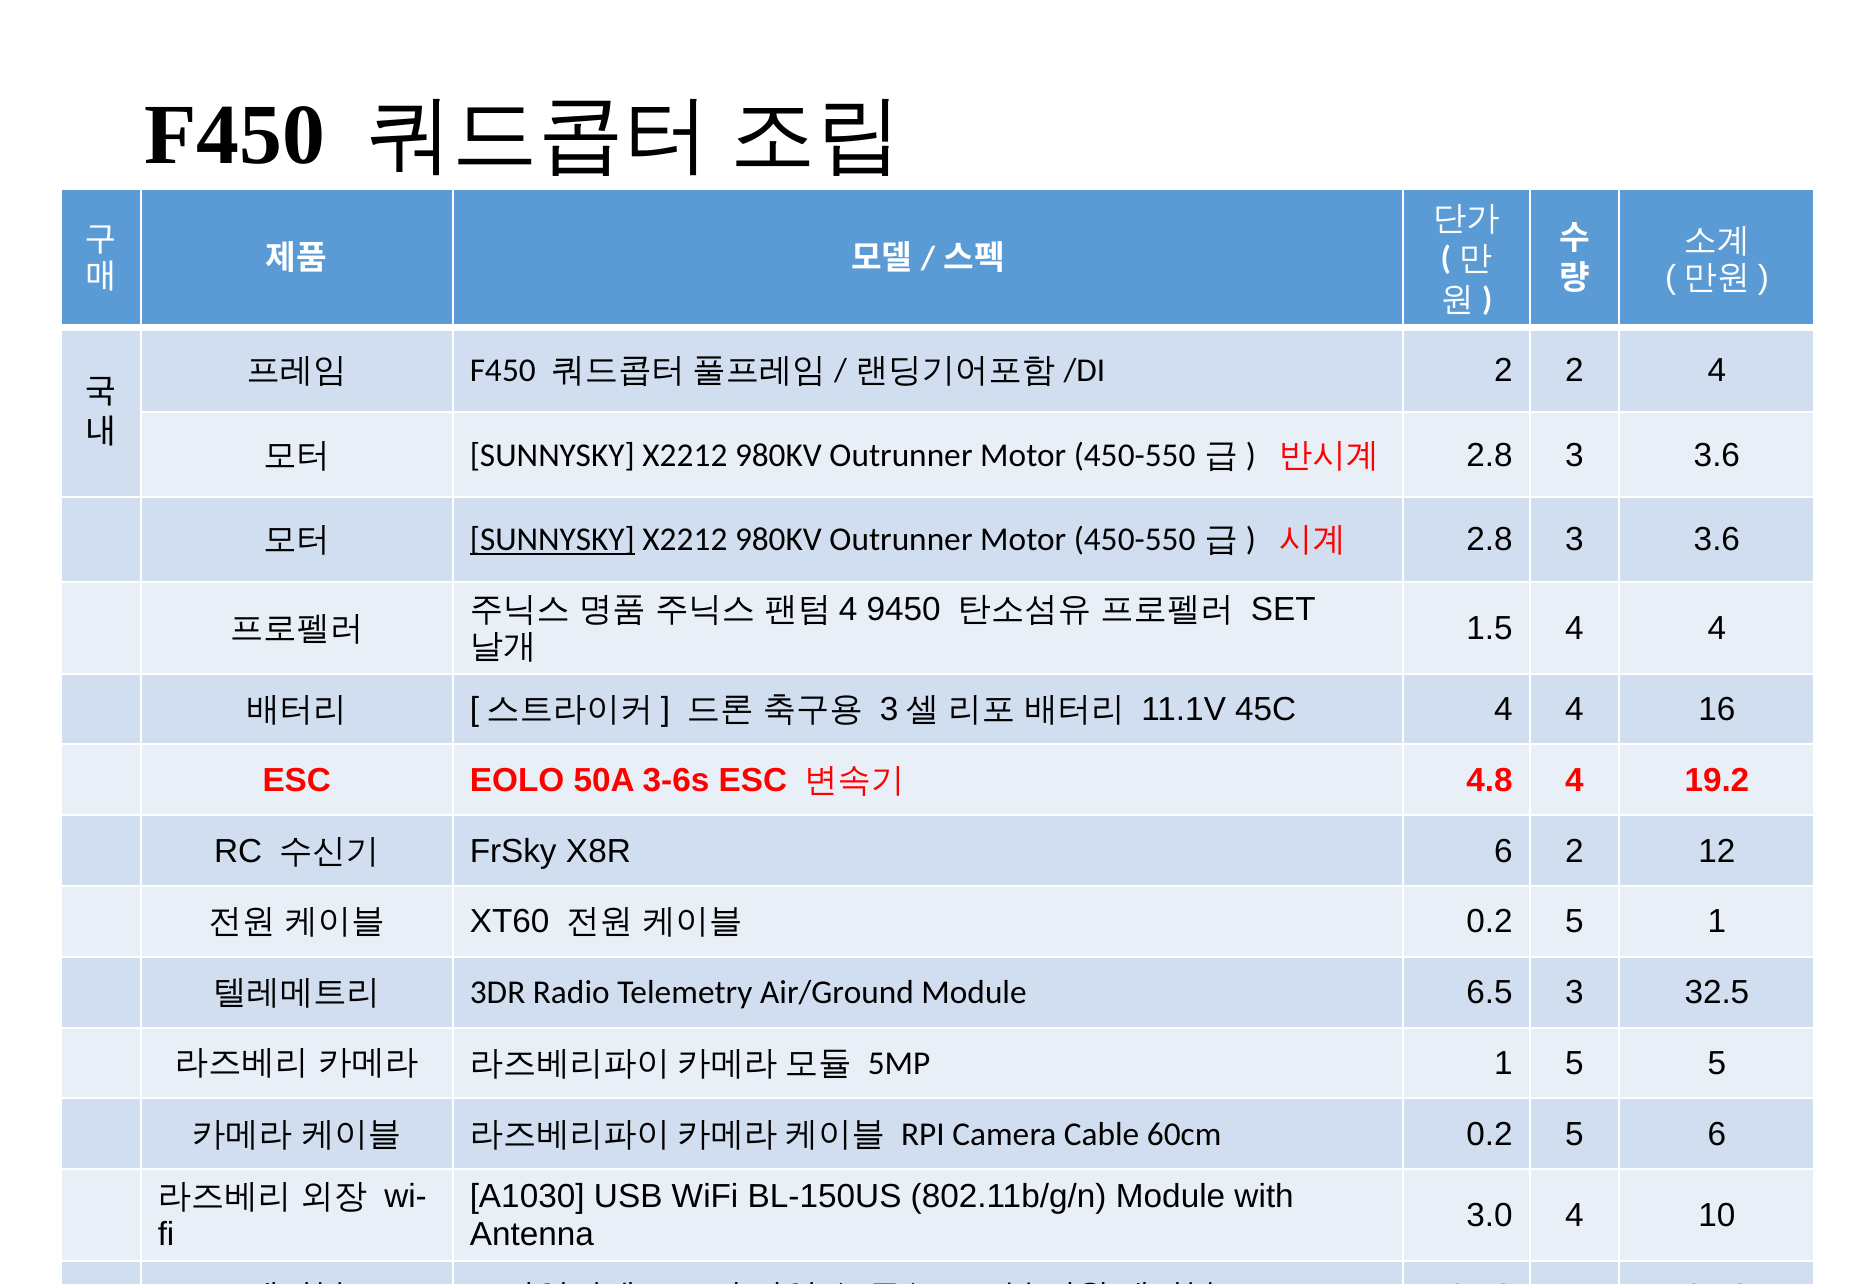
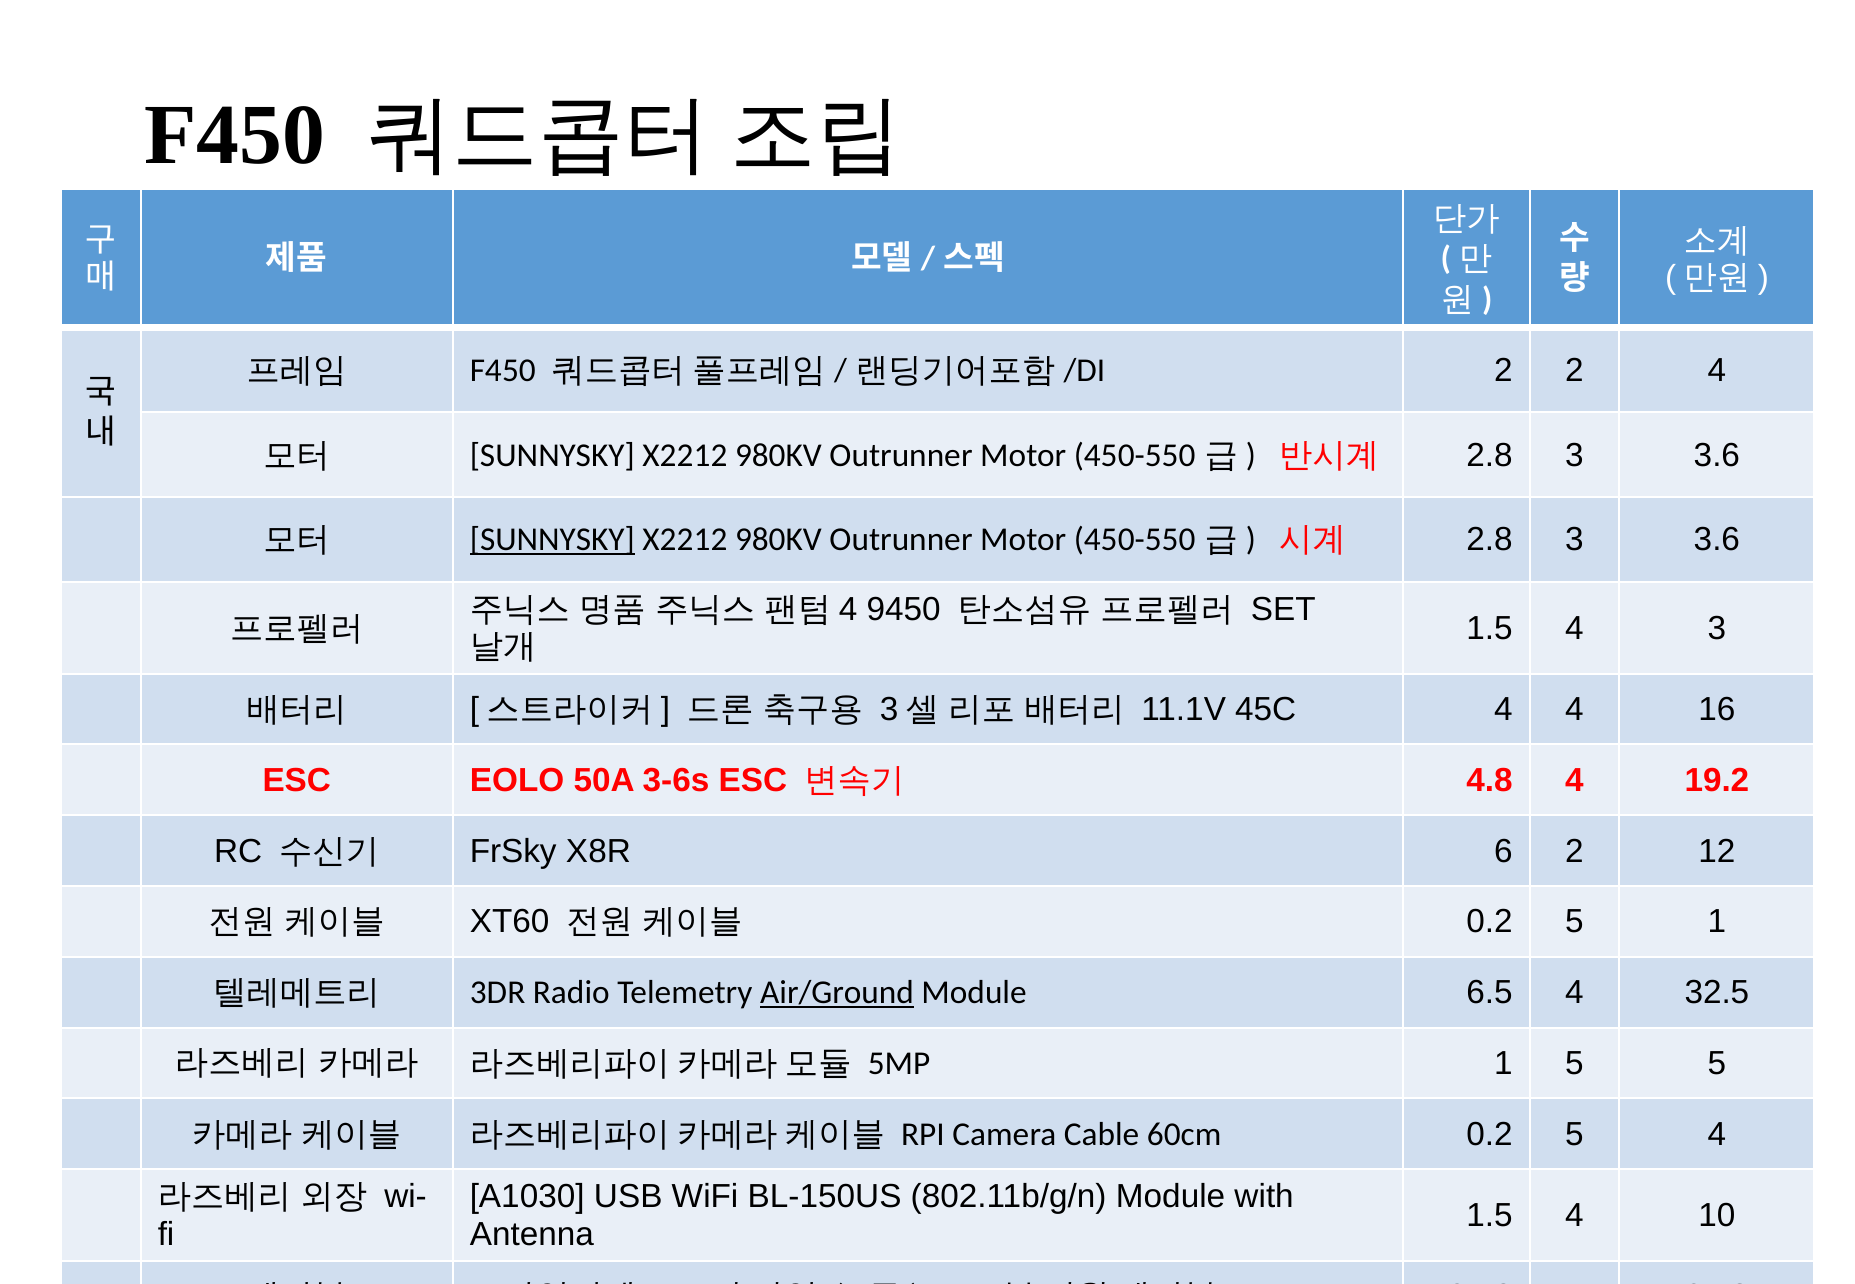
1.5 4 4: 4 -> 3 (1717, 628)
Air/Ground underline: none -> present (837, 993)
6.5 3: 3 -> 4 (1574, 993)
5 6: 6 -> 4 (1717, 1134)
3.0: 3.0 -> 1.5 (1489, 1216)
